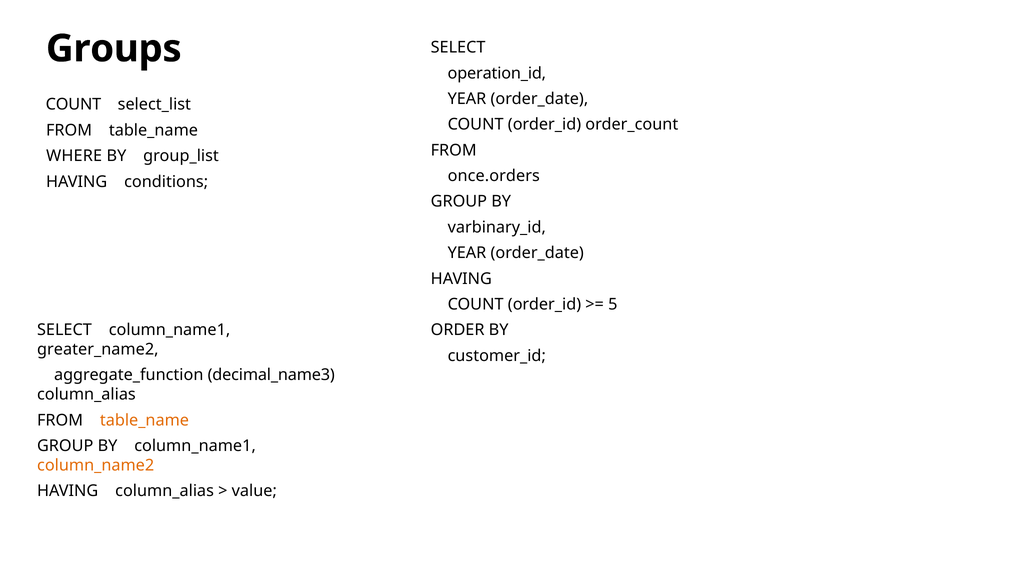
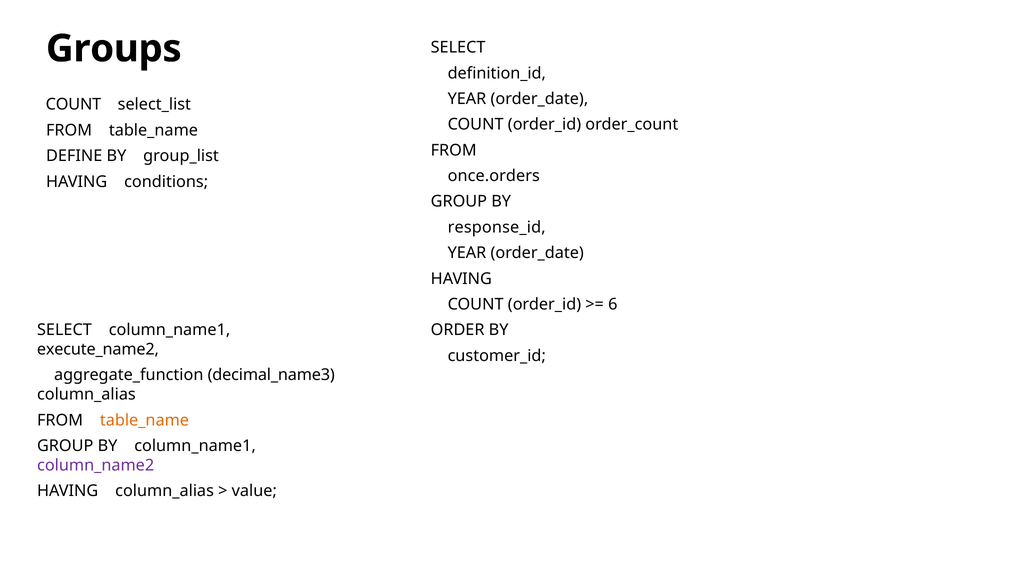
operation_id: operation_id -> definition_id (497, 73)
WHERE: WHERE -> DEFINE (74, 156)
varbinary_id: varbinary_id -> response_id (497, 227)
5: 5 -> 6 (613, 304)
greater_name2: greater_name2 -> execute_name2 (98, 349)
column_name2 colour: orange -> purple (96, 465)
